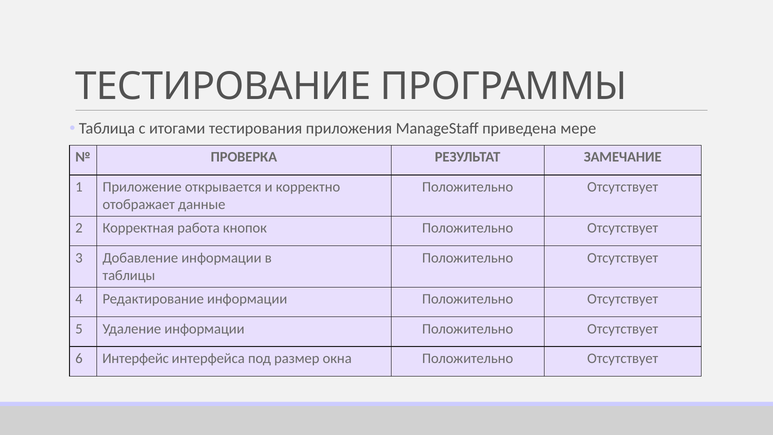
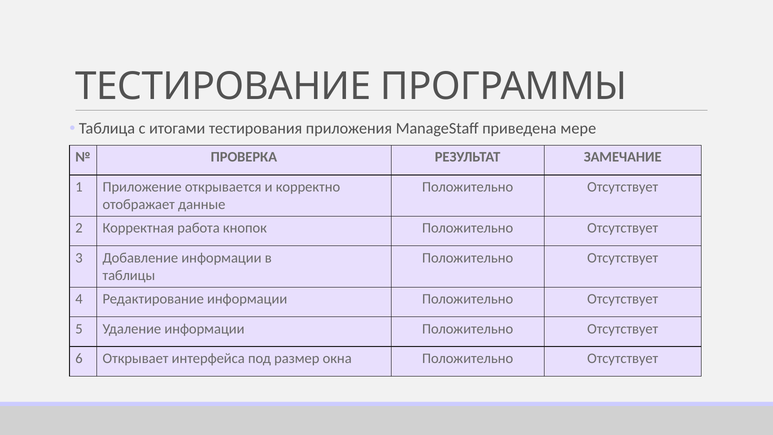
Интерфейс: Интерфейс -> Открывает (136, 358)
